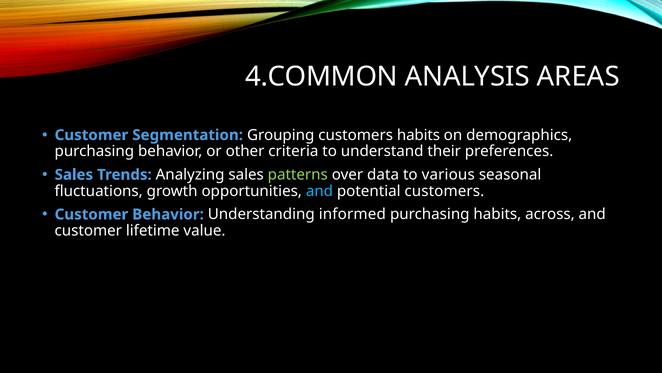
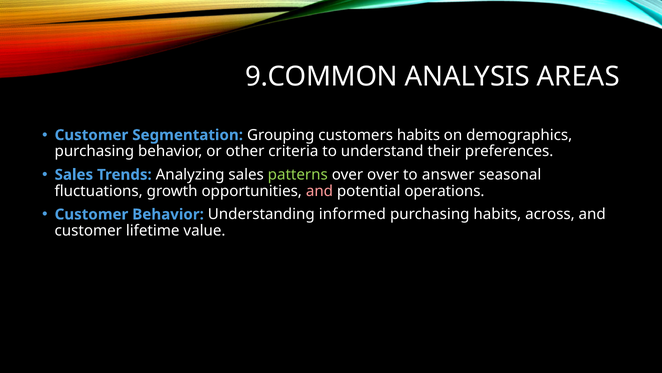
4.COMMON: 4.COMMON -> 9.COMMON (322, 76)
over data: data -> over (383, 174)
various: various -> answer (448, 174)
and colour: light blue -> pink (319, 191)
potential customers: customers -> operations (444, 191)
